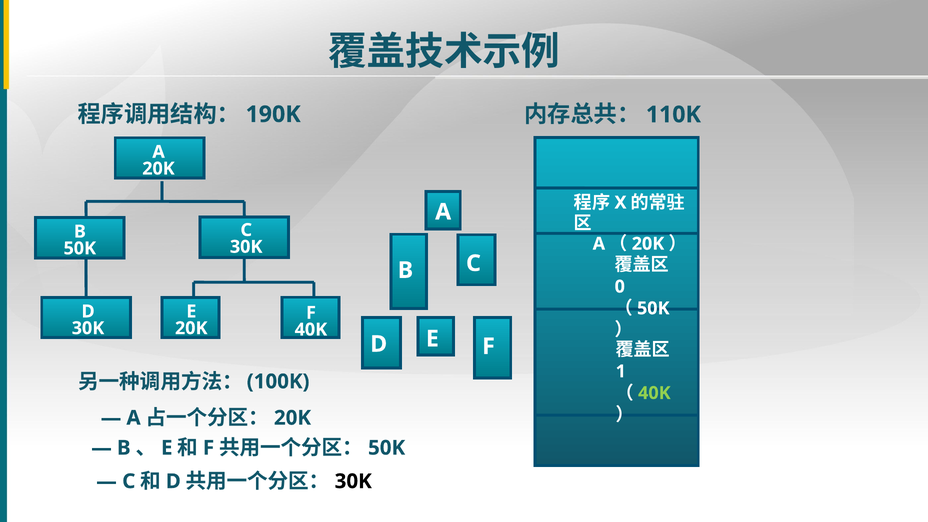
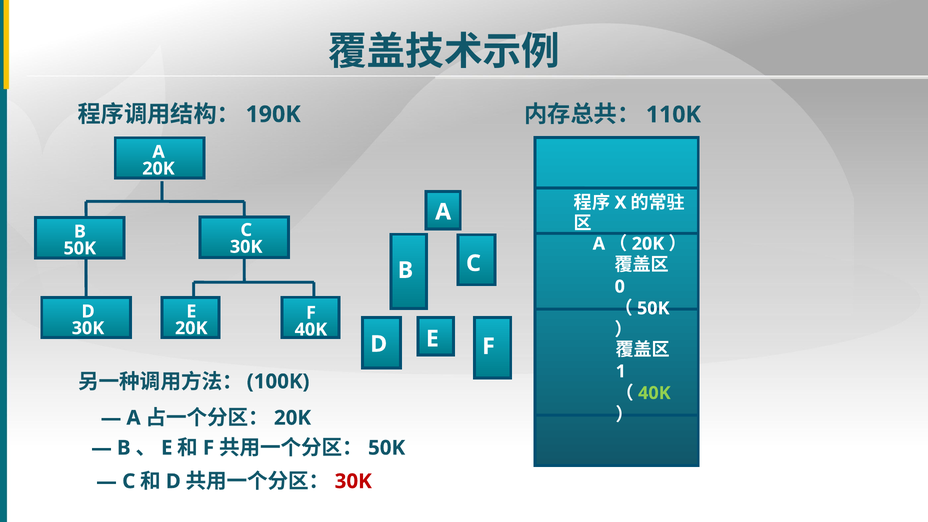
30K colour: black -> red (353, 481)
